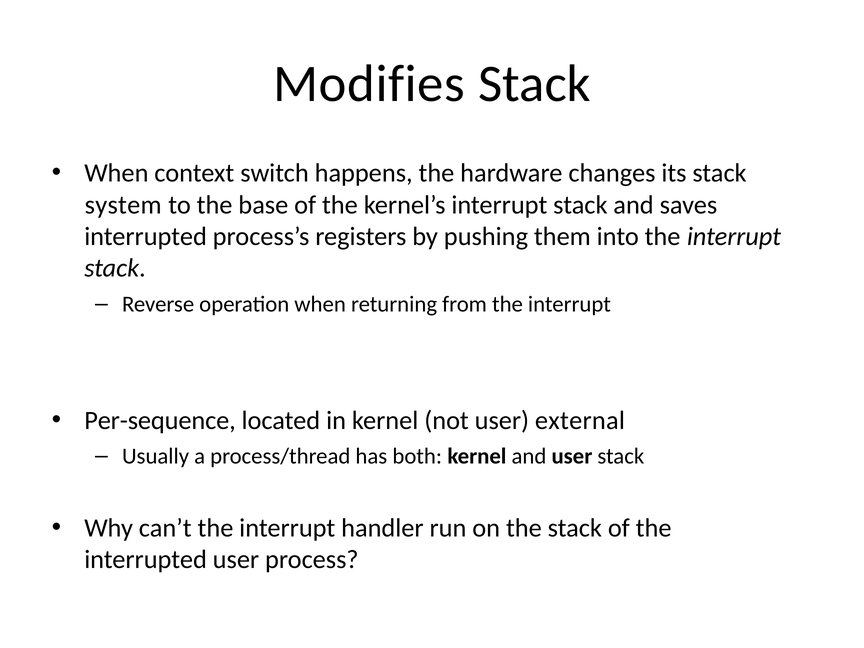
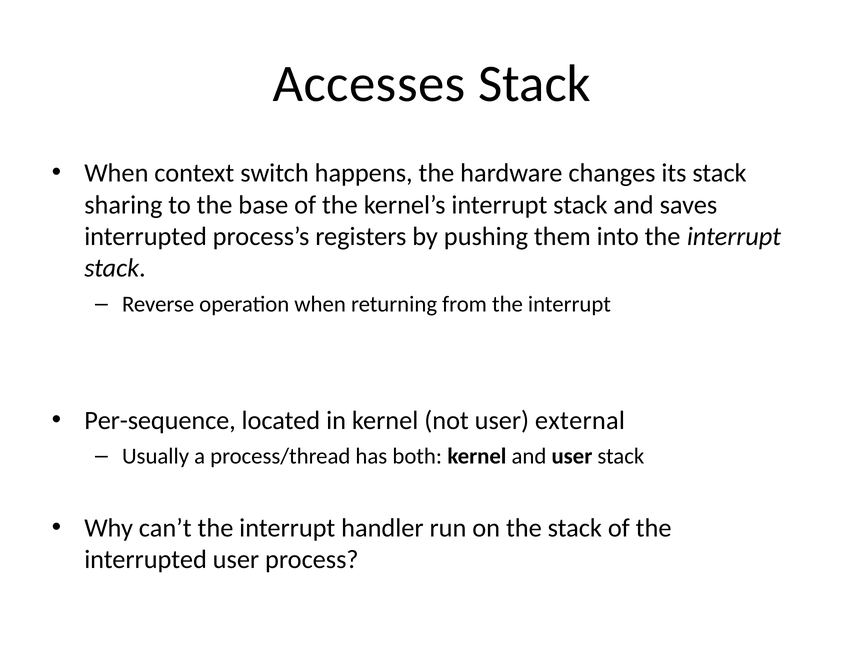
Modifies: Modifies -> Accesses (369, 84)
system: system -> sharing (123, 205)
